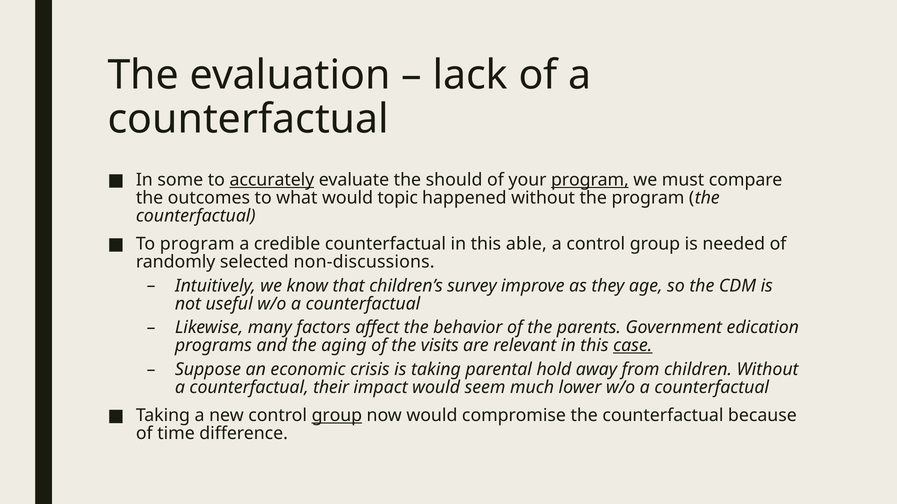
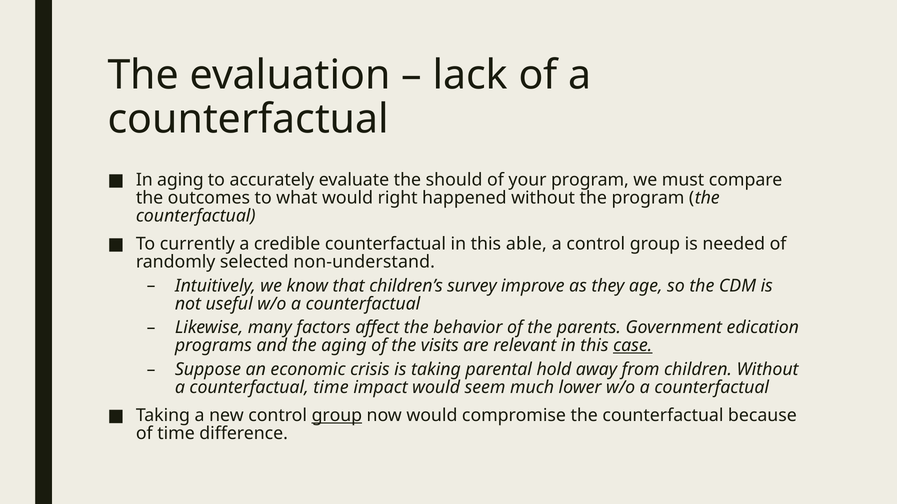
In some: some -> aging (180, 180)
accurately underline: present -> none (272, 180)
program underline: present -> none (590, 180)
topic: topic -> right (398, 198)
To program: program -> currently (197, 244)
non-discussions: non-discussions -> non-understand (364, 262)
counterfactual their: their -> time (331, 388)
